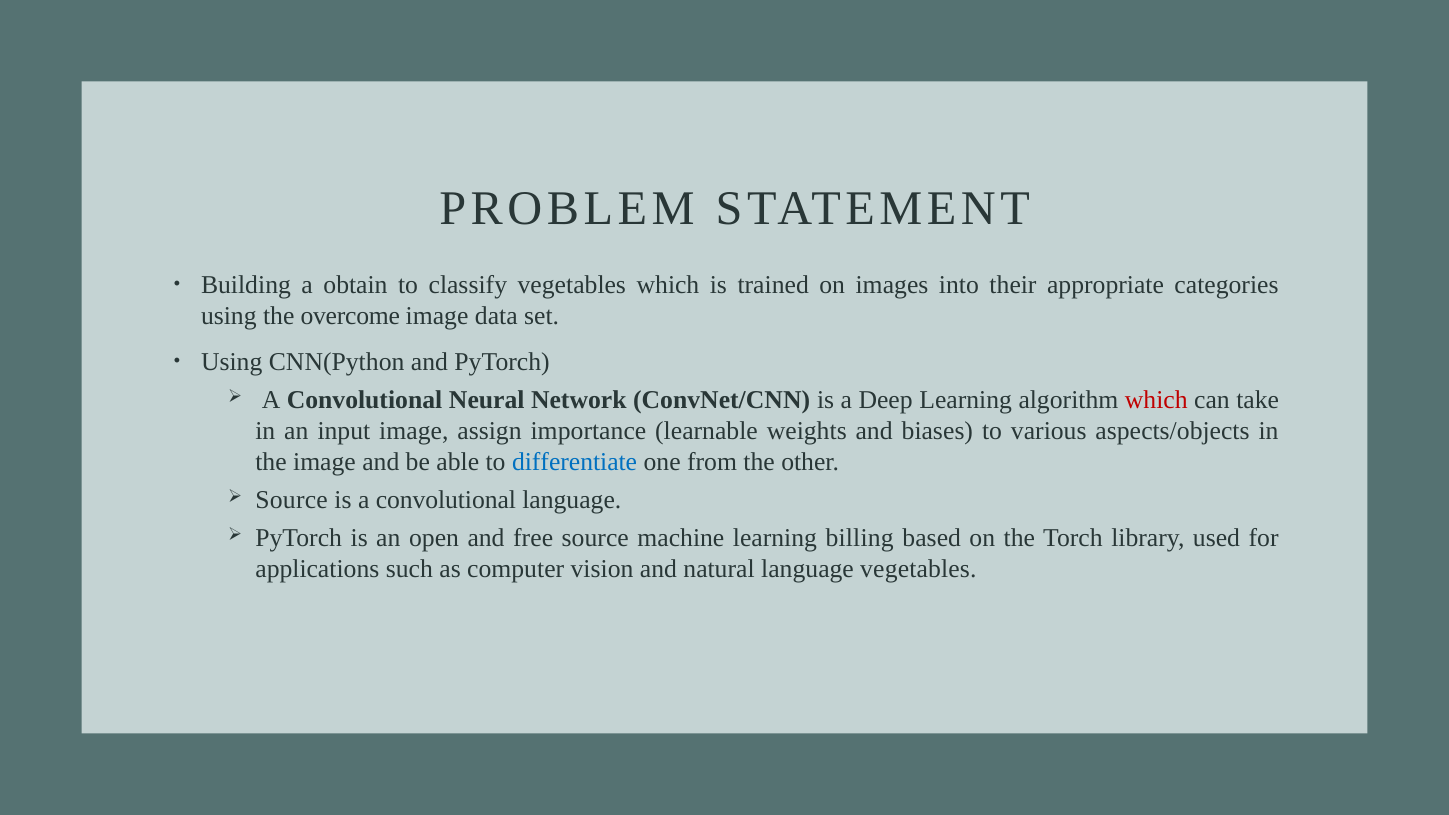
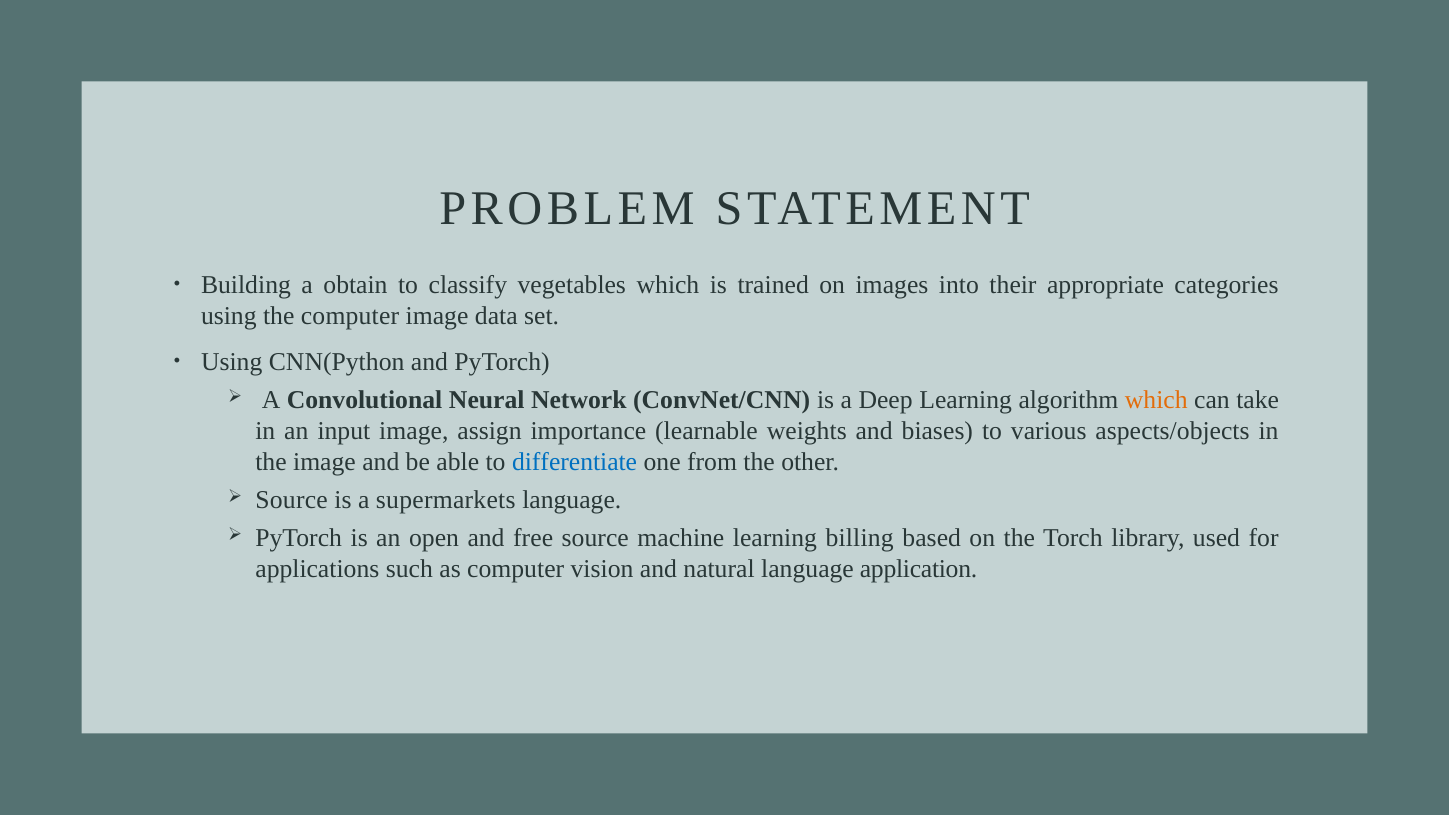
the overcome: overcome -> computer (350, 316)
which colour: red -> orange (1156, 400)
is a convolutional: convolutional -> supermarkets (446, 500)
language vegetables: vegetables -> application (919, 569)
